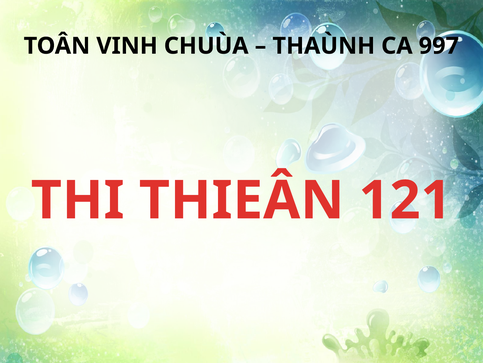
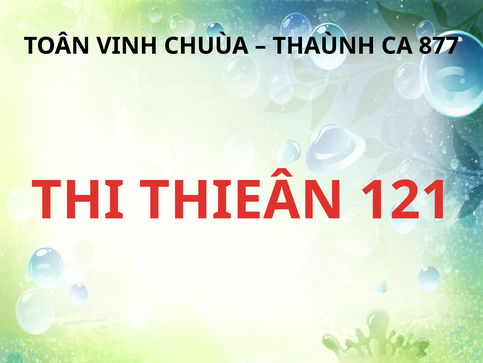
997: 997 -> 877 (439, 46)
